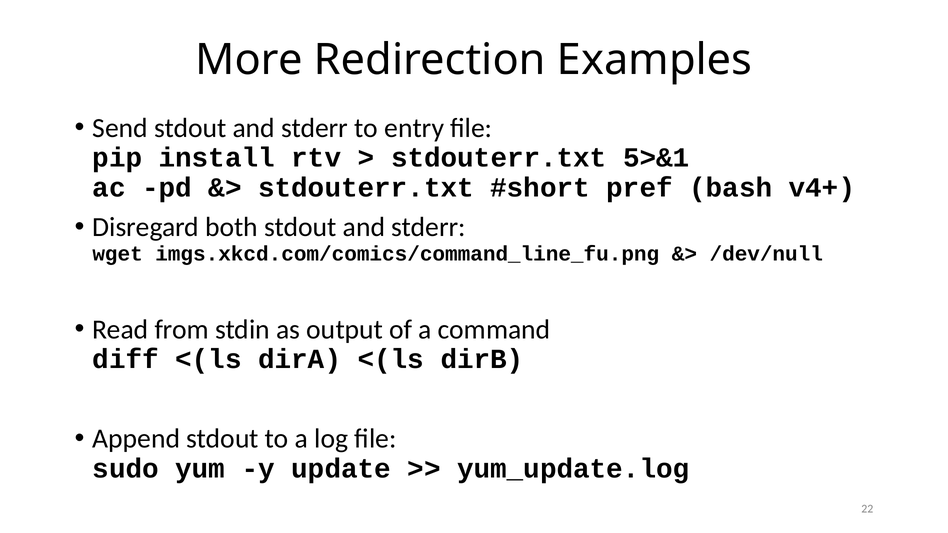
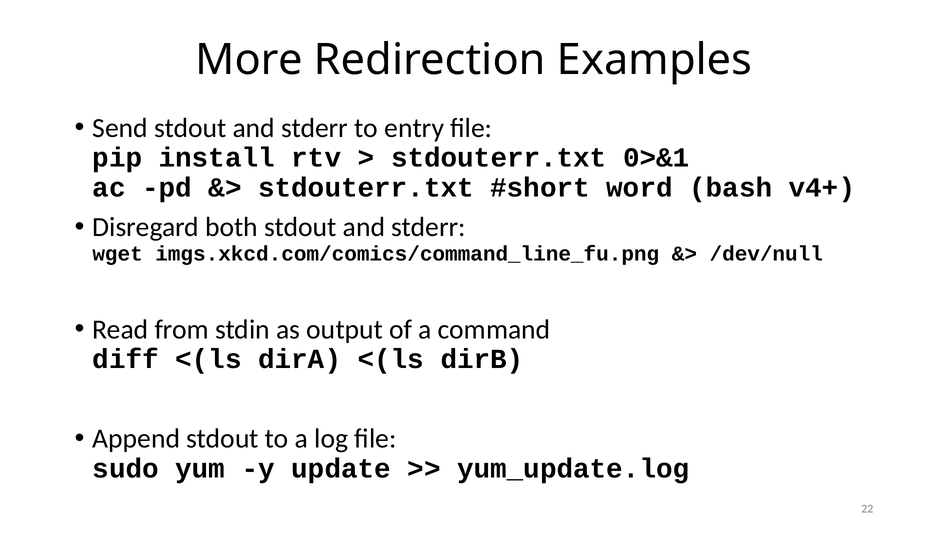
5>&1: 5>&1 -> 0>&1 (656, 158)
pref: pref -> word (640, 188)
